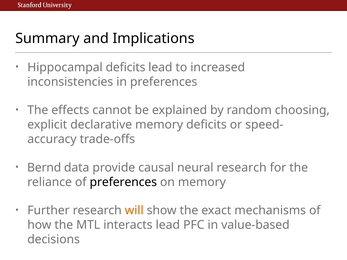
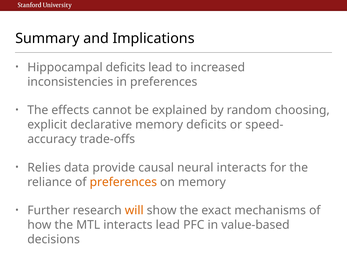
Bernd: Bernd -> Relies (44, 168)
neural research: research -> interacts (242, 168)
preferences colour: black -> orange (123, 182)
